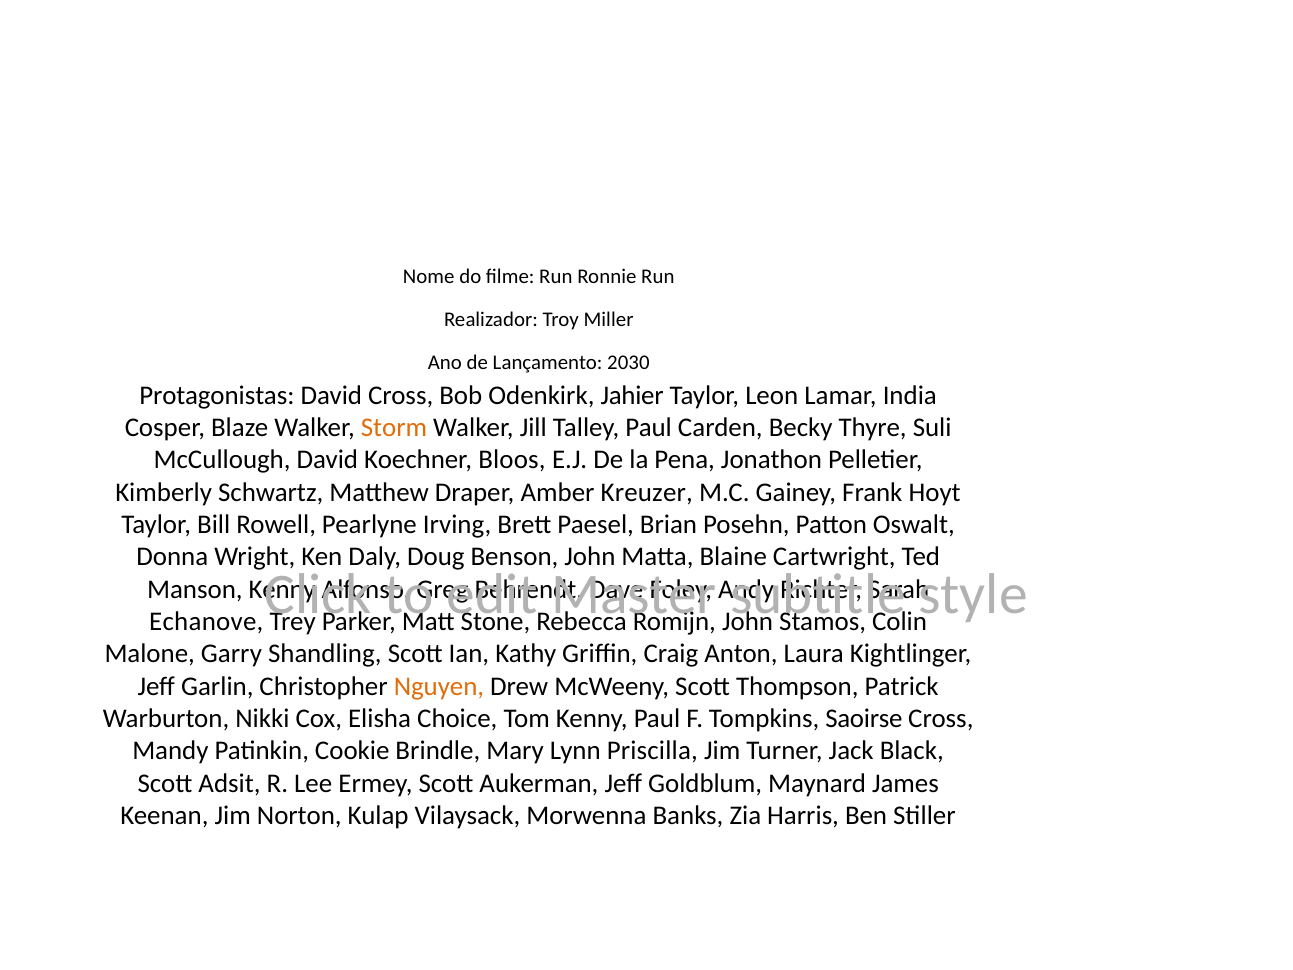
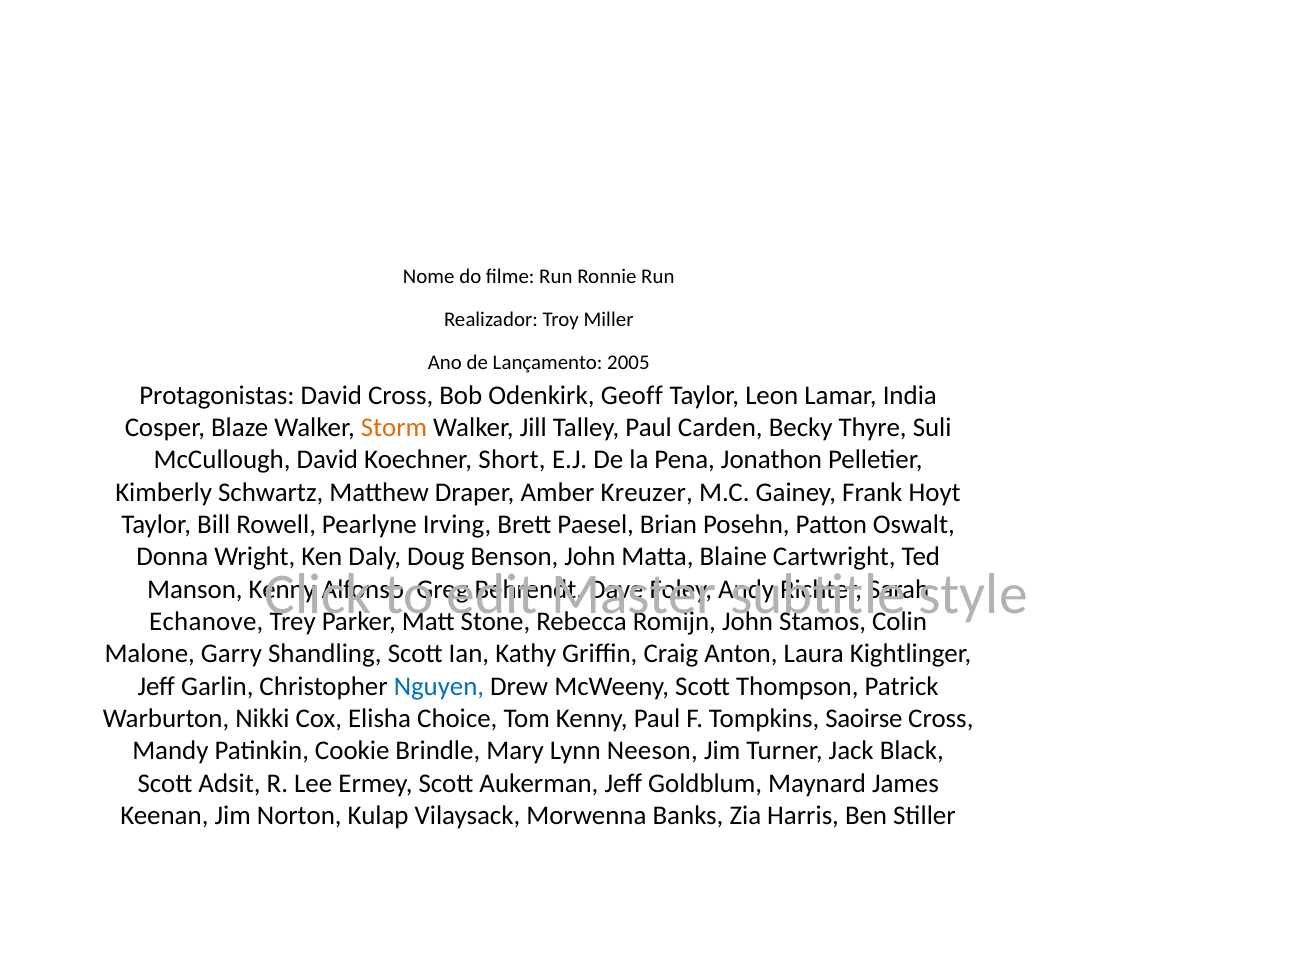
2030: 2030 -> 2005 (628, 363)
Jahier: Jahier -> Geoff (632, 395)
Bloos: Bloos -> Short (512, 460)
Nguyen colour: orange -> blue (439, 686)
Priscilla: Priscilla -> Neeson (652, 751)
